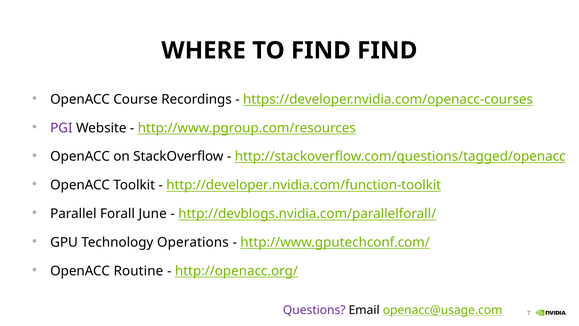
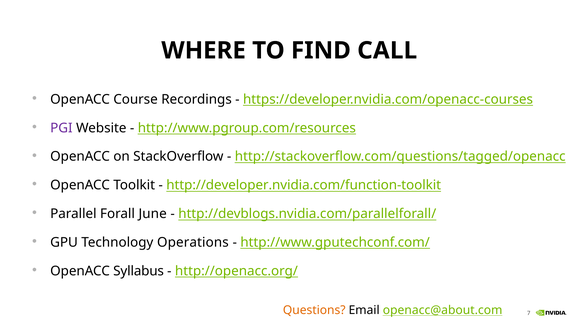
FIND FIND: FIND -> CALL (387, 50)
Routine: Routine -> Syllabus (139, 271)
Questions colour: purple -> orange (314, 310)
openacc@usage.com: openacc@usage.com -> openacc@about.com (443, 310)
